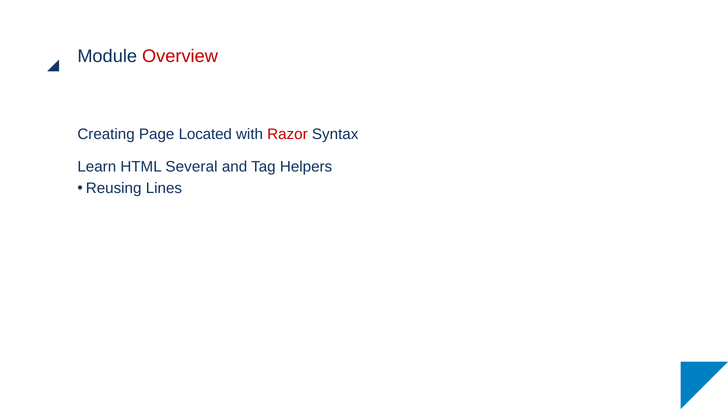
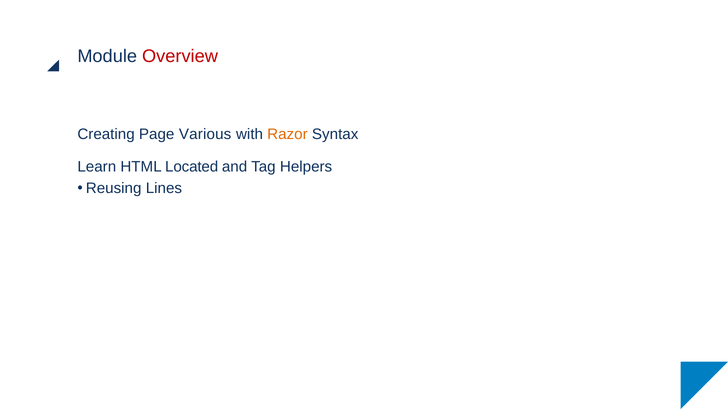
Located: Located -> Various (205, 134)
Razor colour: red -> orange (287, 134)
Several: Several -> Located (192, 167)
